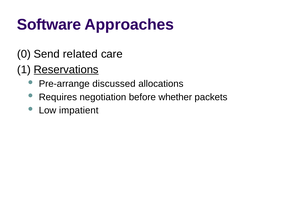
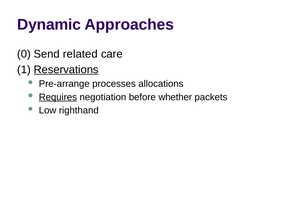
Software: Software -> Dynamic (49, 25)
discussed: discussed -> processes (114, 84)
Requires underline: none -> present (58, 97)
impatient: impatient -> righthand (79, 111)
